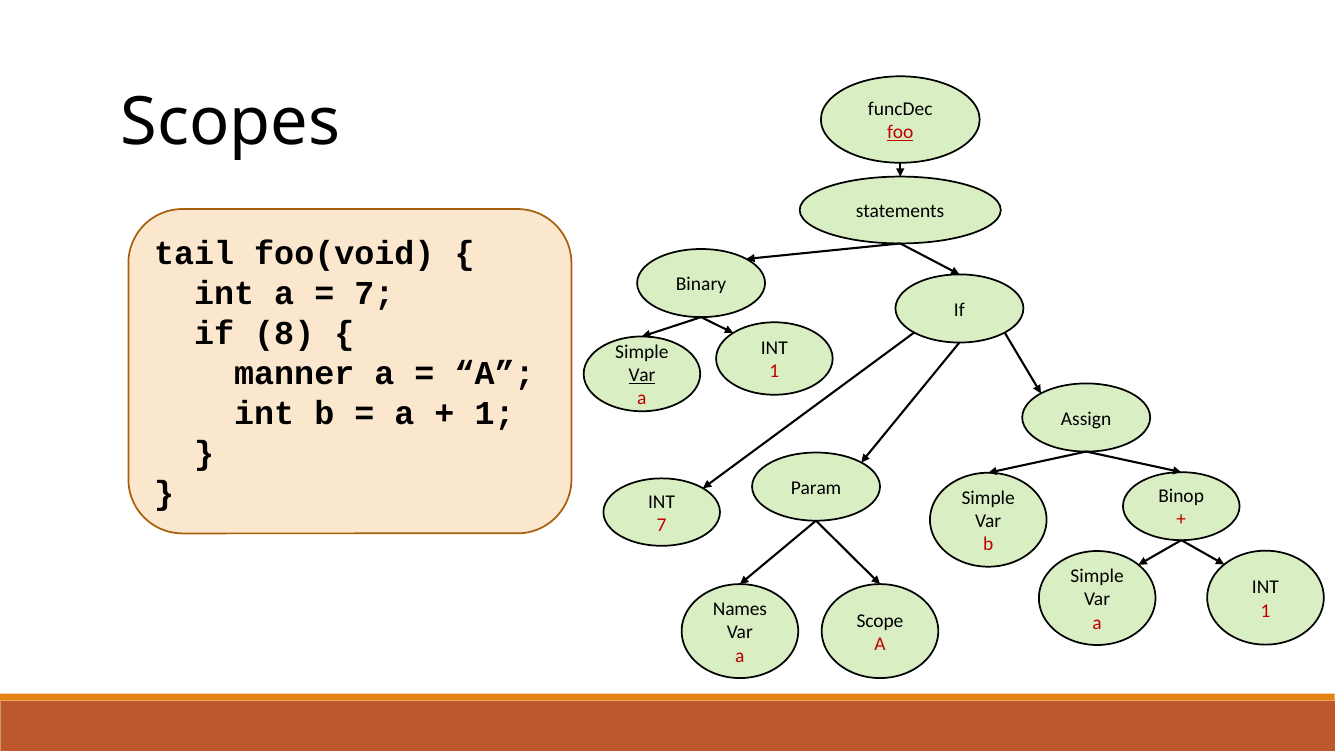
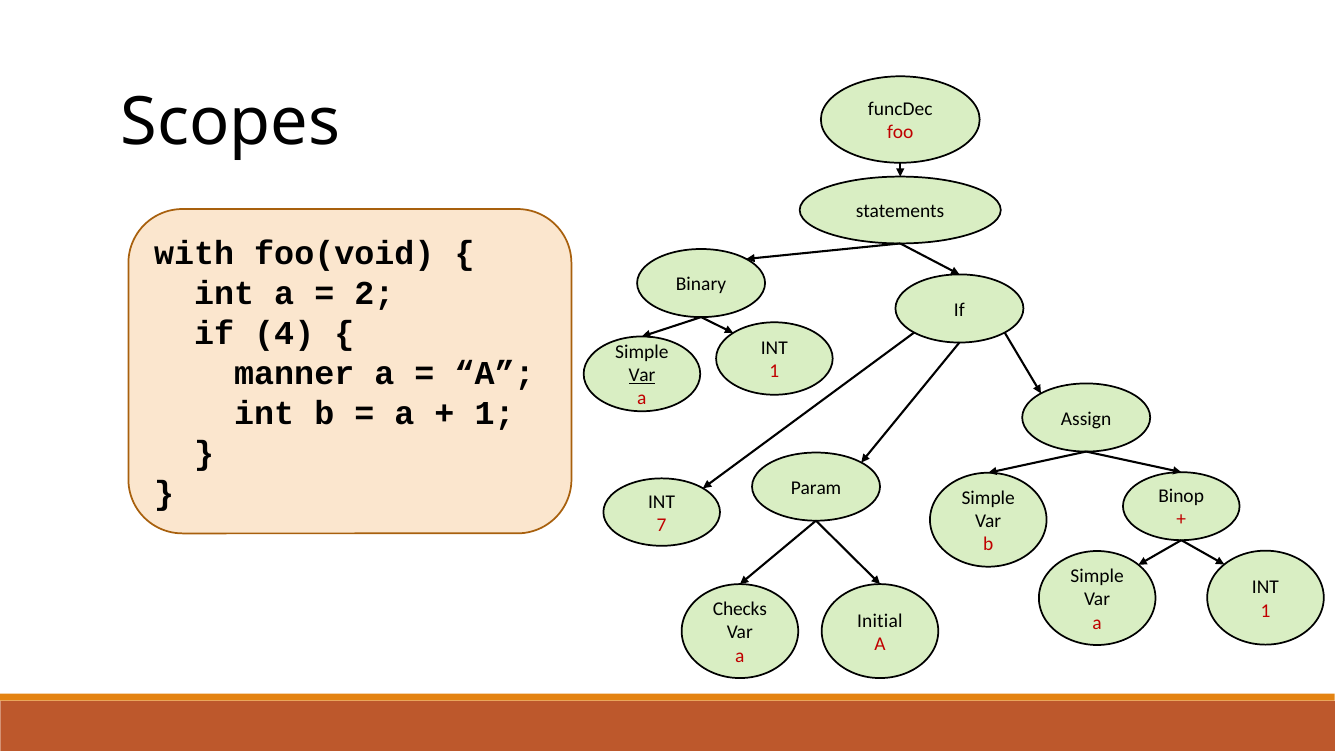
foo underline: present -> none (900, 133)
tail: tail -> with (194, 253)
7: 7 -> 2 (374, 293)
8: 8 -> 4 (284, 333)
Names: Names -> Checks (740, 609)
Scope: Scope -> Initial (880, 621)
